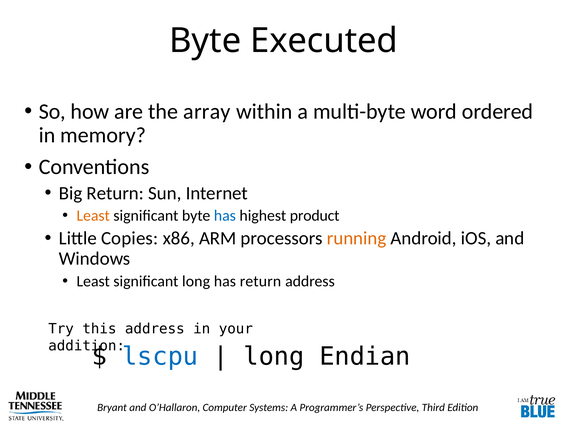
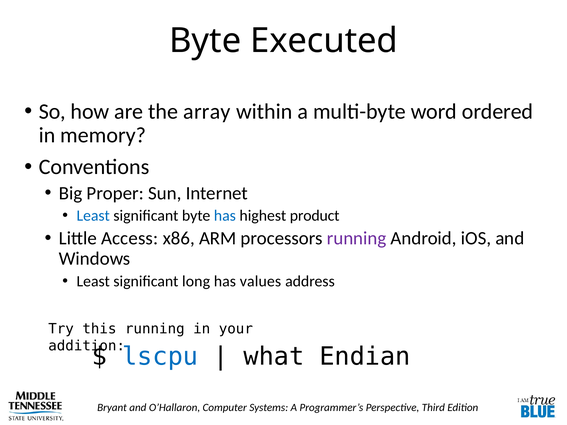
Big Return: Return -> Proper (115, 193)
Least colour: orange -> blue (93, 216)
Copies: Copies -> Access (130, 238)
running colour: orange -> purple (357, 238)
has return: return -> values (260, 282)
this address: address -> running (155, 329)
long: long -> what (274, 357)
